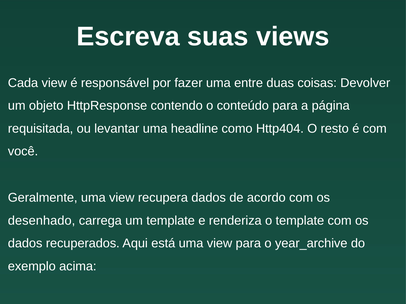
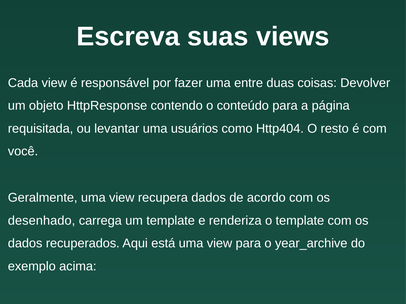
headline: headline -> usuários (195, 129)
